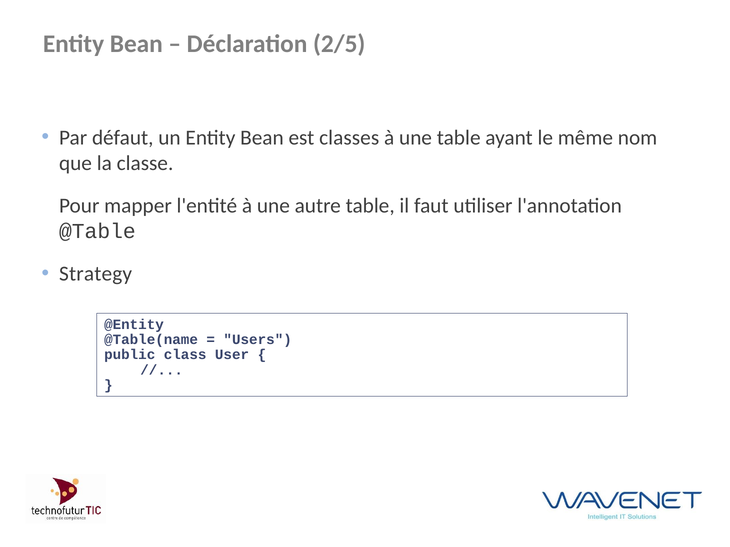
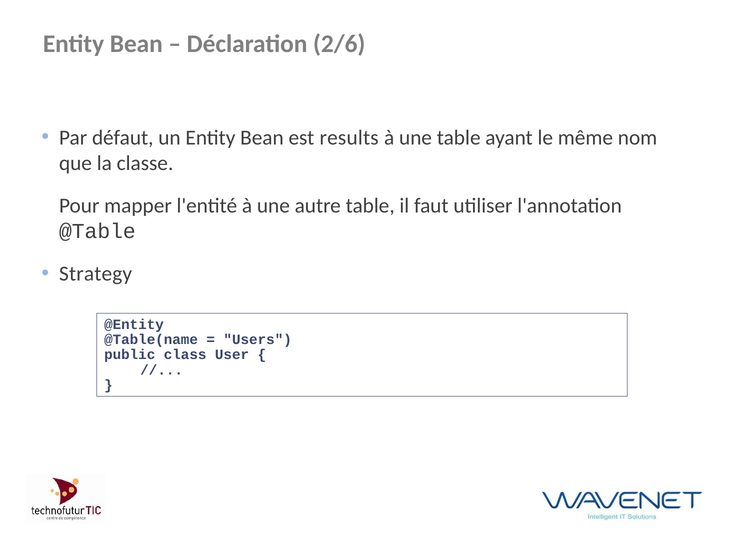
2/5: 2/5 -> 2/6 (339, 44)
classes: classes -> results (349, 138)
